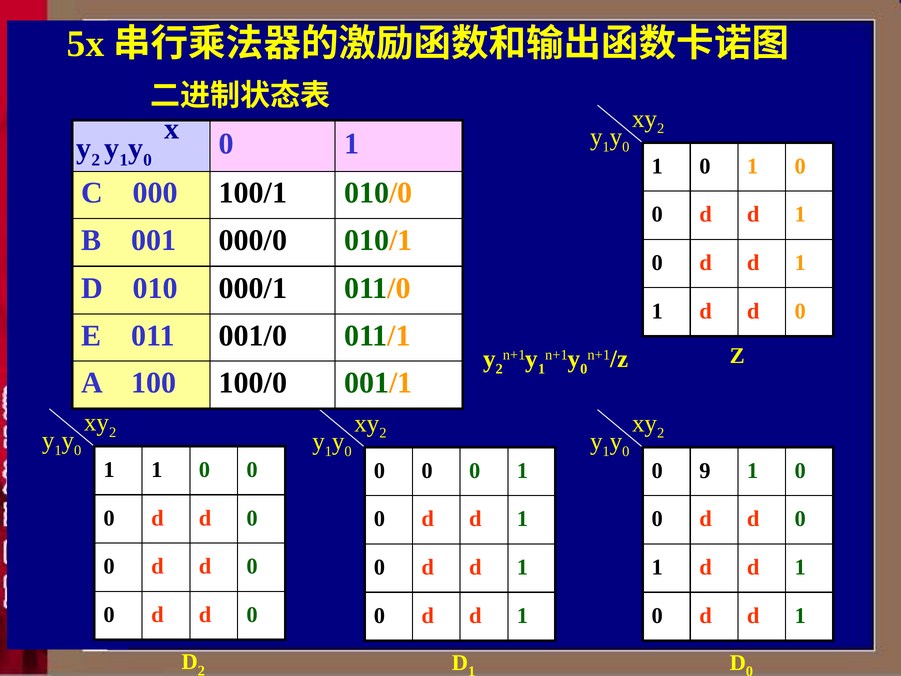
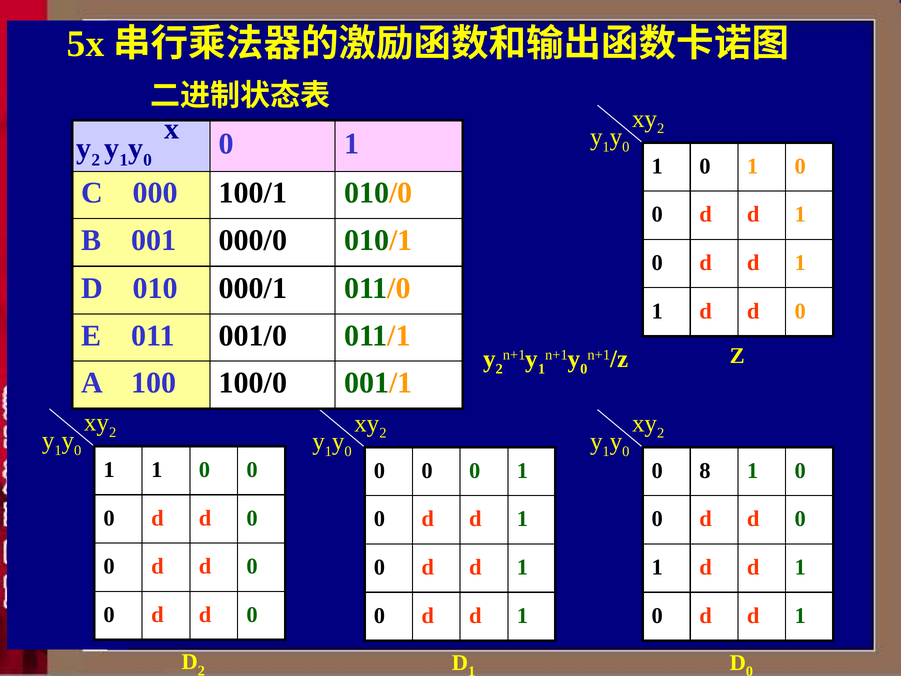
9: 9 -> 8 (705, 470)
